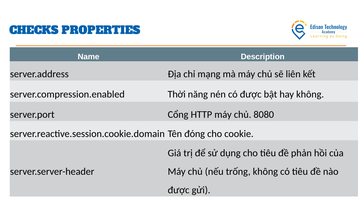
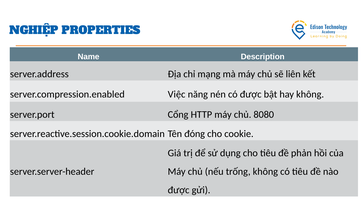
CHECKS: CHECKS -> NGHIỆP (34, 30)
Thời: Thời -> Việc (177, 94)
